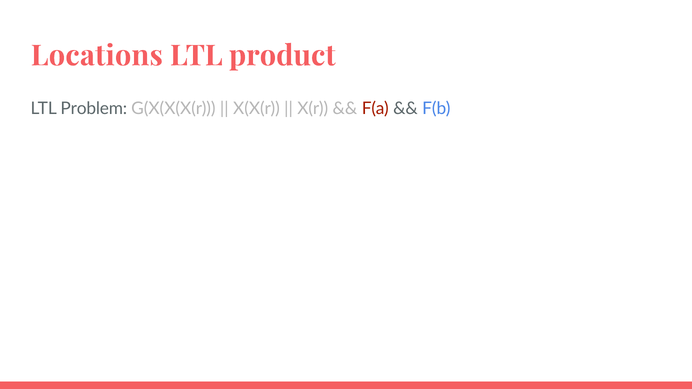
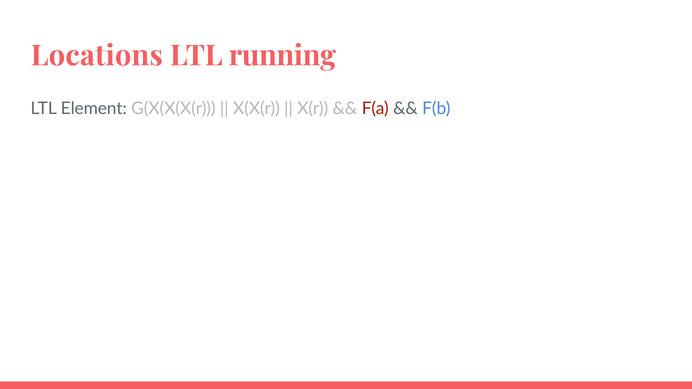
product: product -> running (282, 56)
Problem: Problem -> Element (94, 109)
